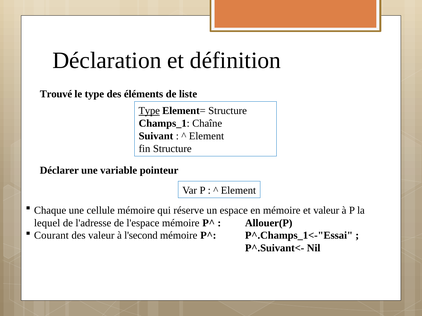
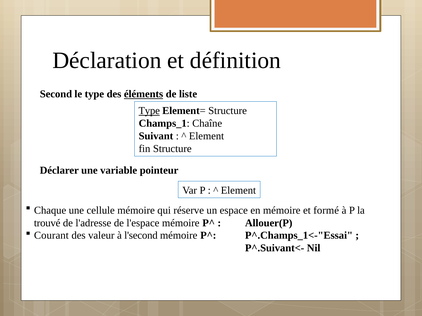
Trouvé: Trouvé -> Second (56, 94)
éléments underline: none -> present (144, 94)
et valeur: valeur -> formé (326, 211)
lequel: lequel -> trouvé (47, 223)
